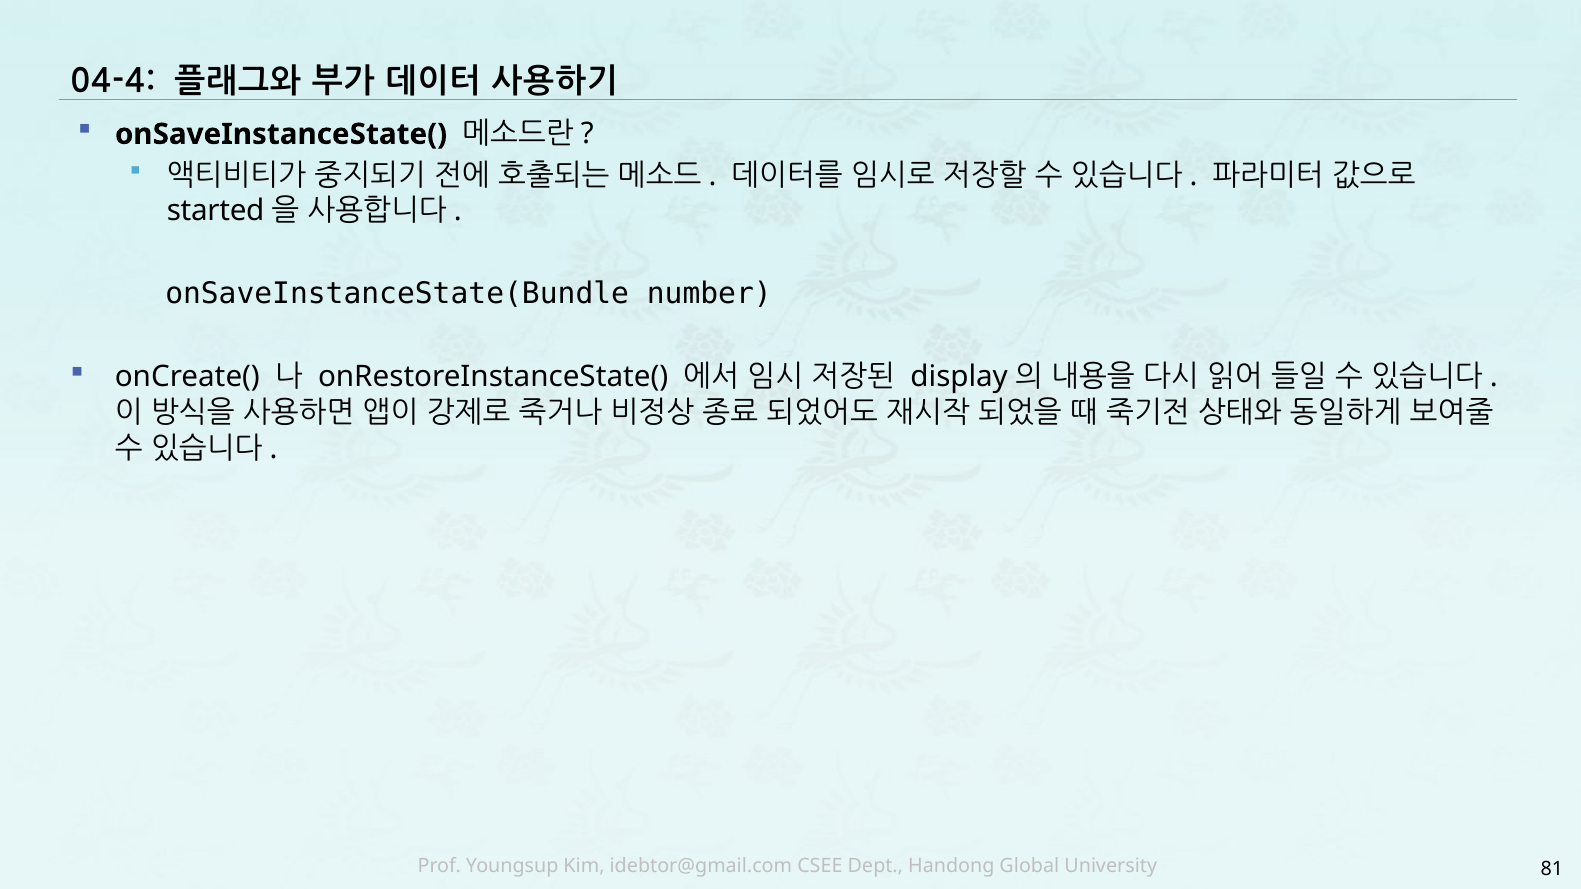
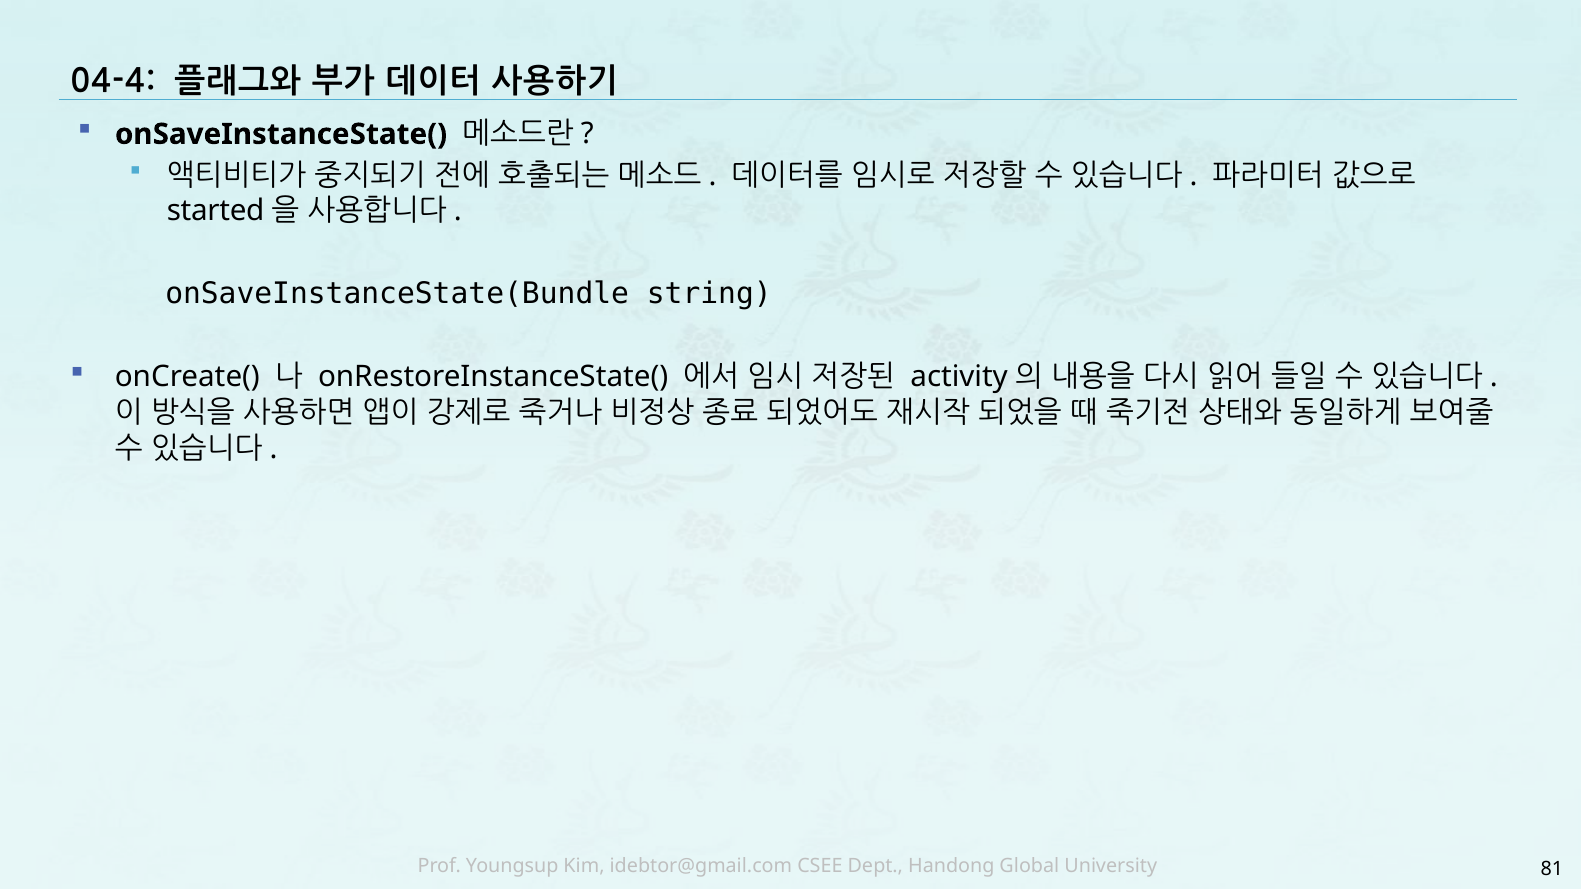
number: number -> string (709, 294)
display: display -> activity (959, 377)
